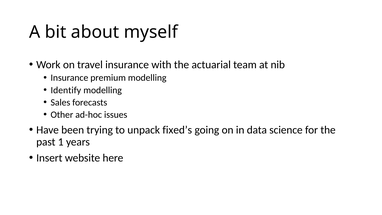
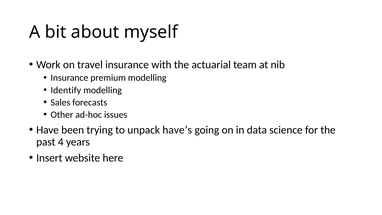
fixed’s: fixed’s -> have’s (177, 130)
1: 1 -> 4 (61, 142)
